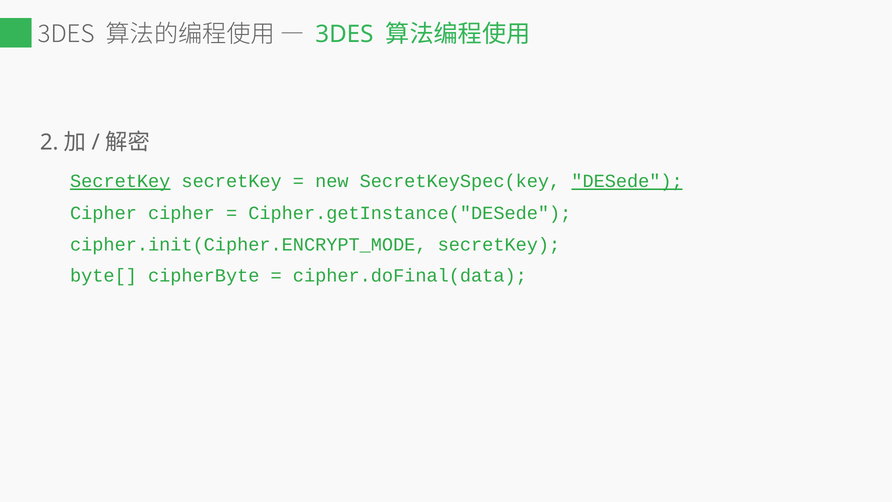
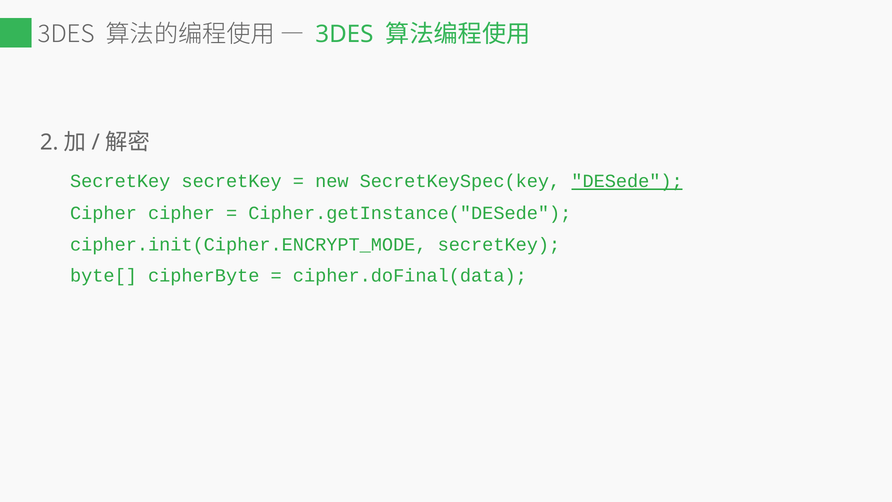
SecretKey underline: present -> none (120, 181)
